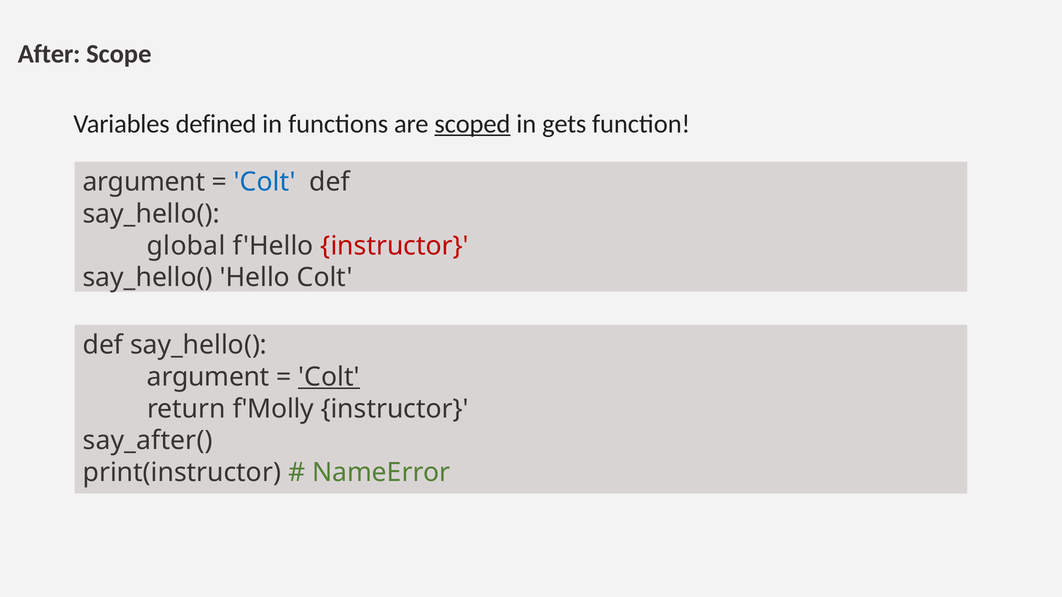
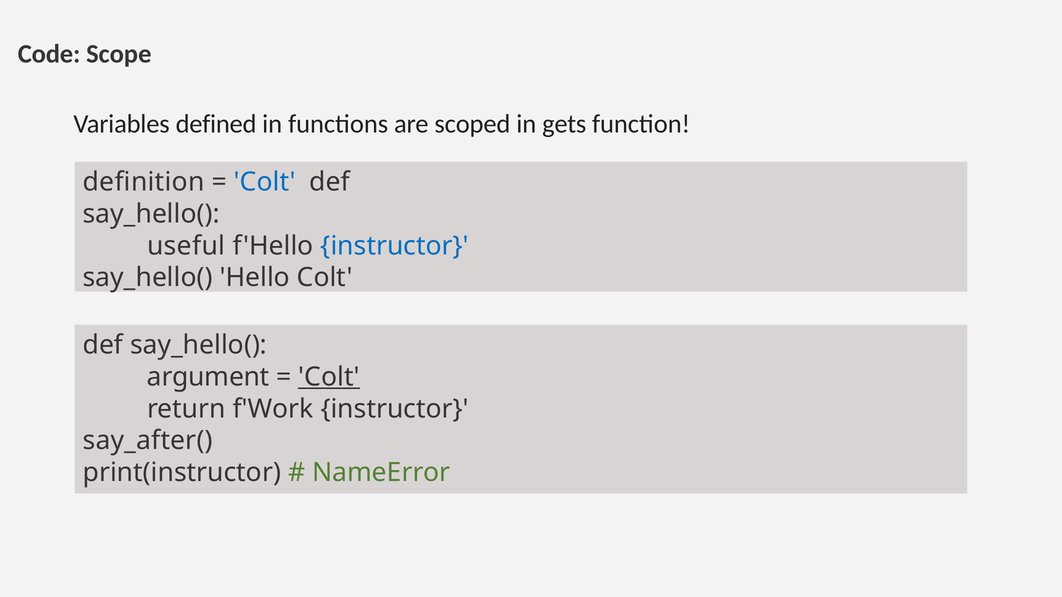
After: After -> Code (49, 54)
scoped underline: present -> none (472, 124)
argument: argument -> definition (144, 182)
global: global -> useful (186, 246)
instructor colour: red -> blue (395, 246)
f'Molly: f'Molly -> f'Work (273, 409)
